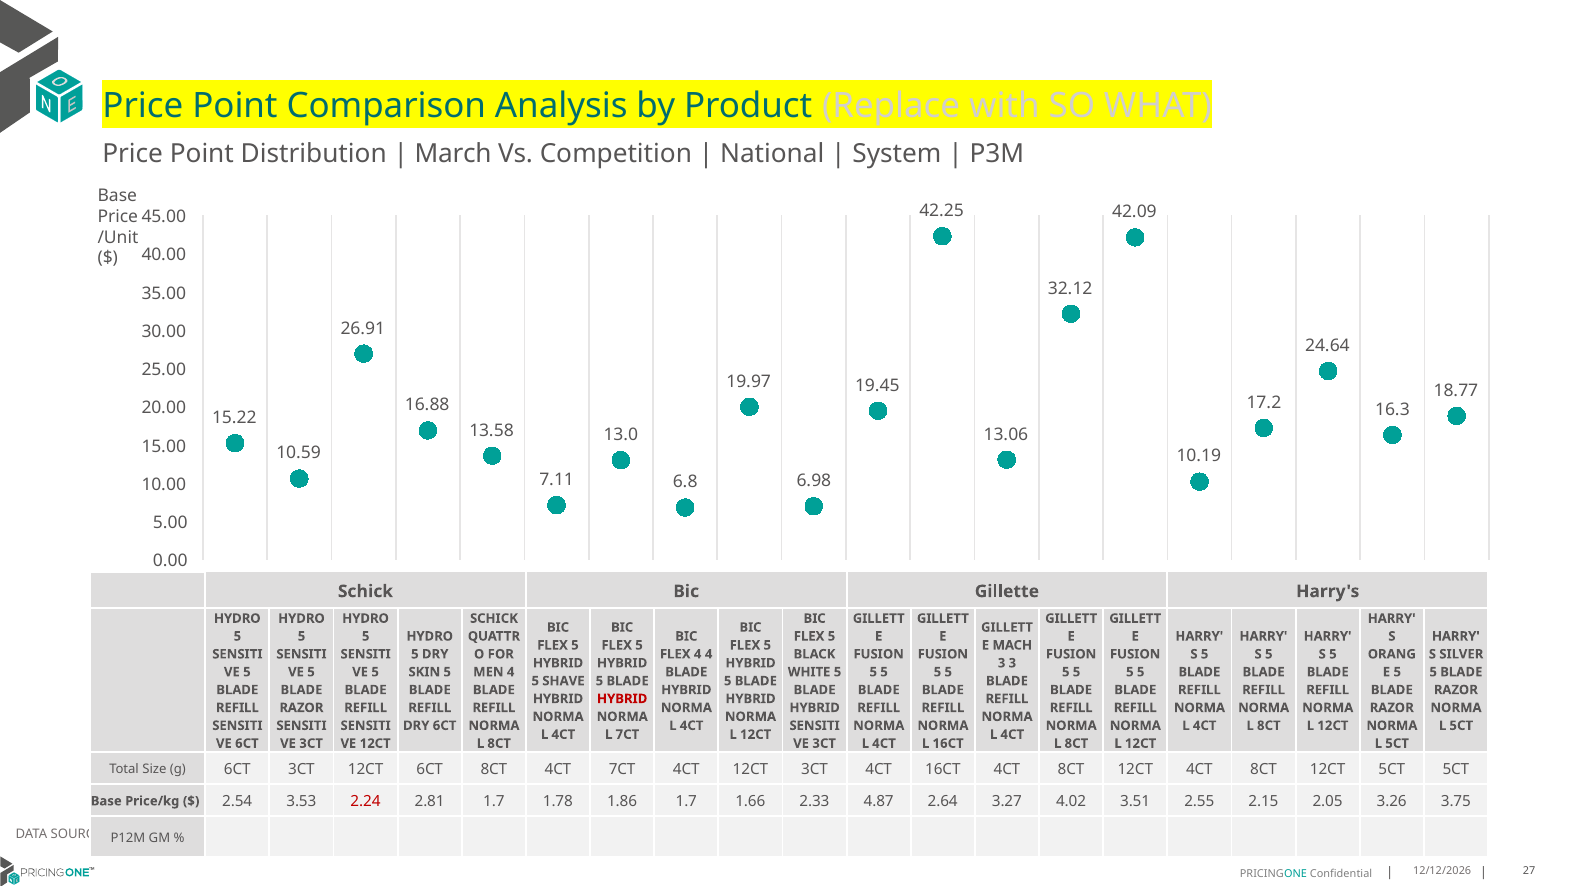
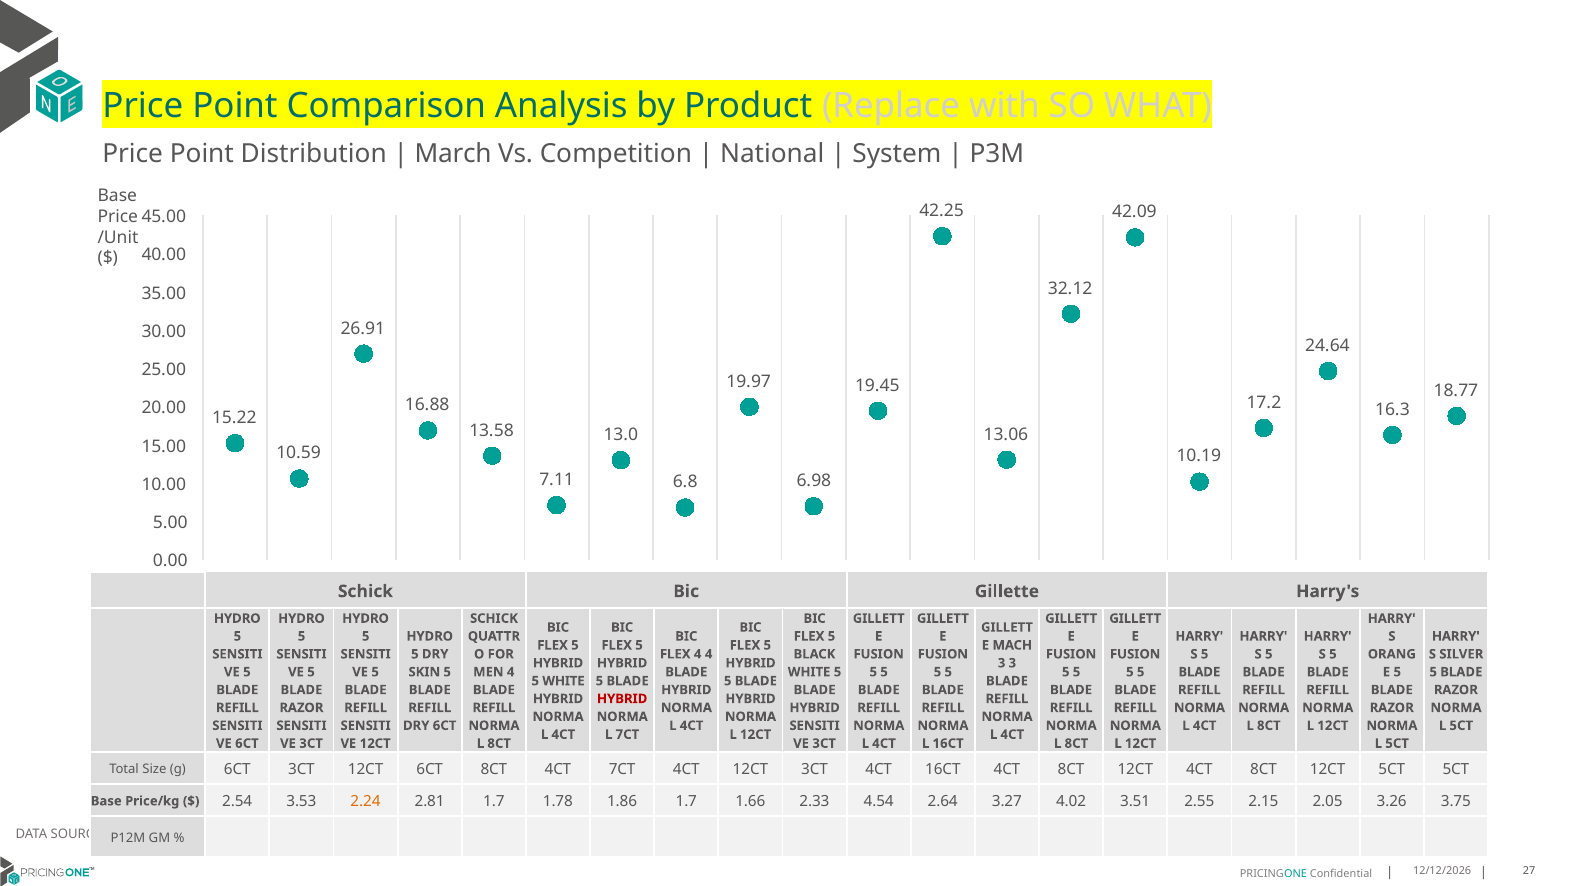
5 SHAVE: SHAVE -> WHITE (563, 680)
2.24 colour: red -> orange (366, 801)
4.87: 4.87 -> 4.54 (879, 801)
